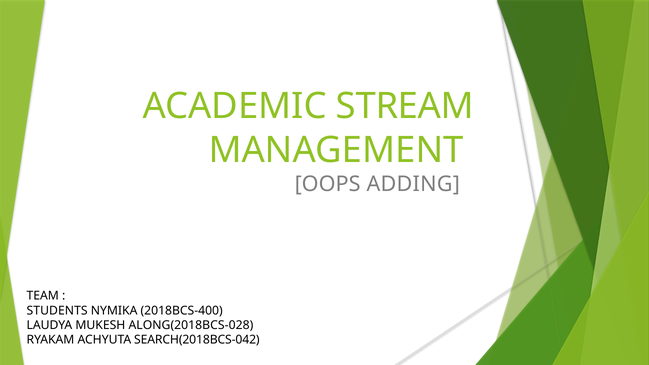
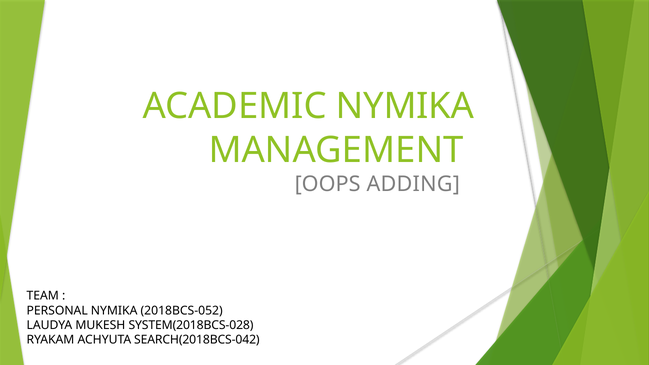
ACADEMIC STREAM: STREAM -> NYMIKA (405, 106)
STUDENTS: STUDENTS -> PERSONAL (57, 311)
2018BCS-400: 2018BCS-400 -> 2018BCS-052 (182, 311)
ALONG(2018BCS-028: ALONG(2018BCS-028 -> SYSTEM(2018BCS-028 (191, 325)
